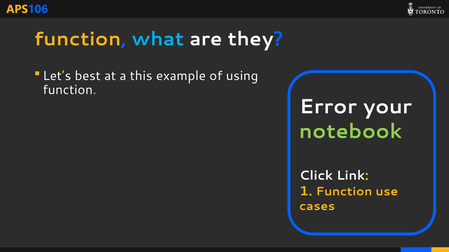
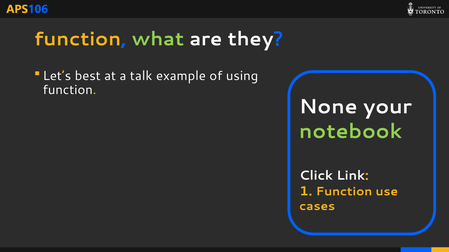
what colour: light blue -> light green (158, 39)
this: this -> talk (141, 76)
Error: Error -> None (328, 107)
